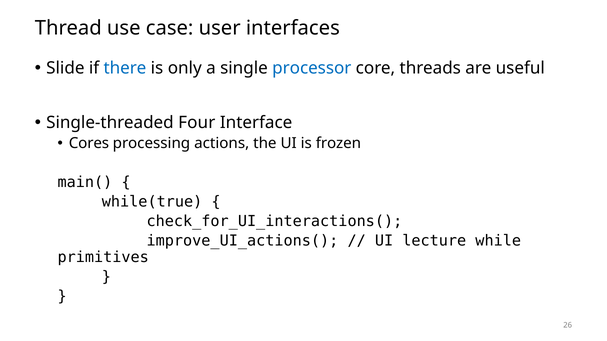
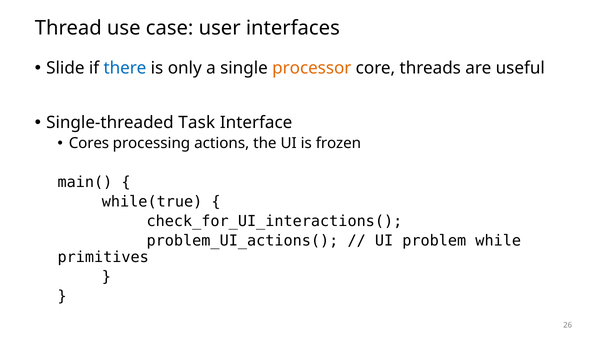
processor colour: blue -> orange (312, 68)
Four: Four -> Task (197, 123)
improve_UI_actions(: improve_UI_actions( -> problem_UI_actions( (242, 241)
lecture: lecture -> problem (434, 241)
